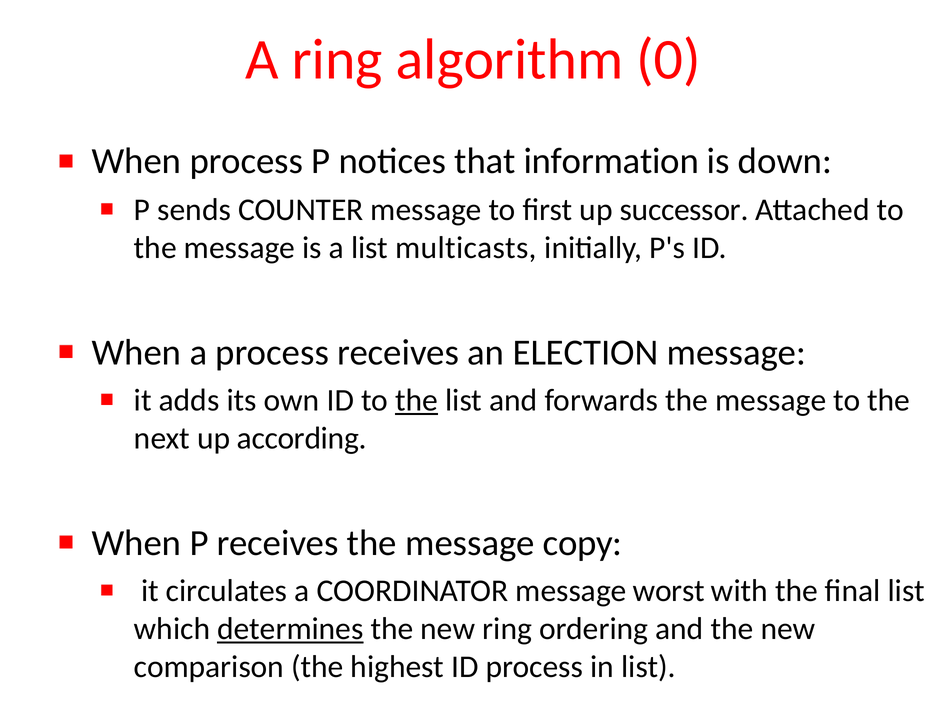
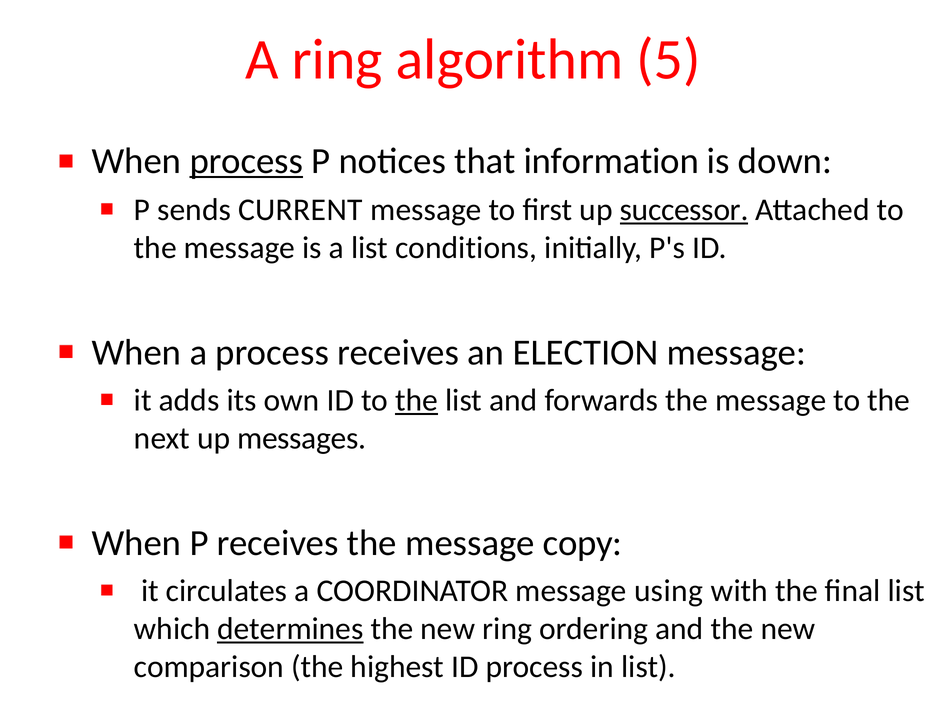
0: 0 -> 5 (669, 60)
process underline: none -> present (246, 161)
COUNTER: COUNTER -> CURRENT (300, 210)
successor underline: none -> present (684, 210)
multicasts: multicasts -> conditions (466, 248)
according: according -> messages (302, 438)
worst: worst -> using (668, 591)
